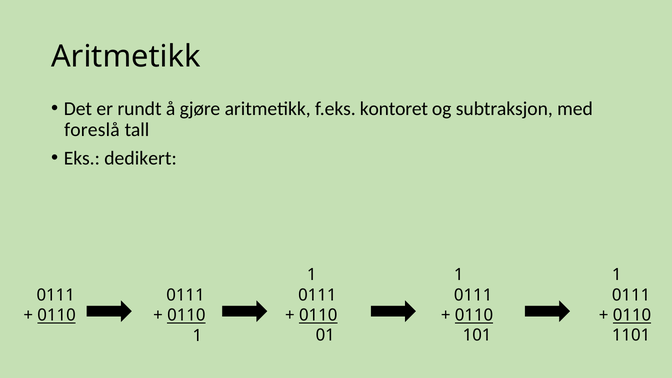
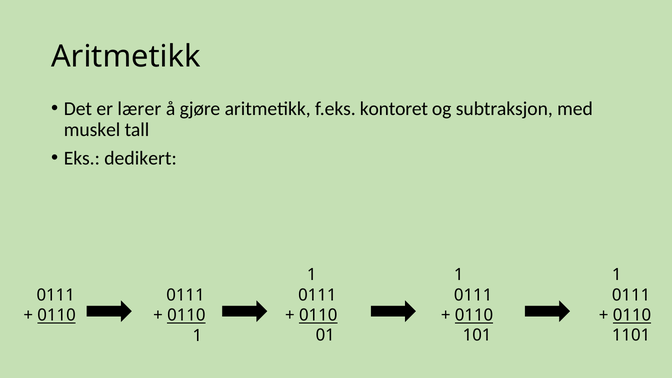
rundt: rundt -> lærer (139, 109)
foreslå: foreslå -> muskel (92, 130)
